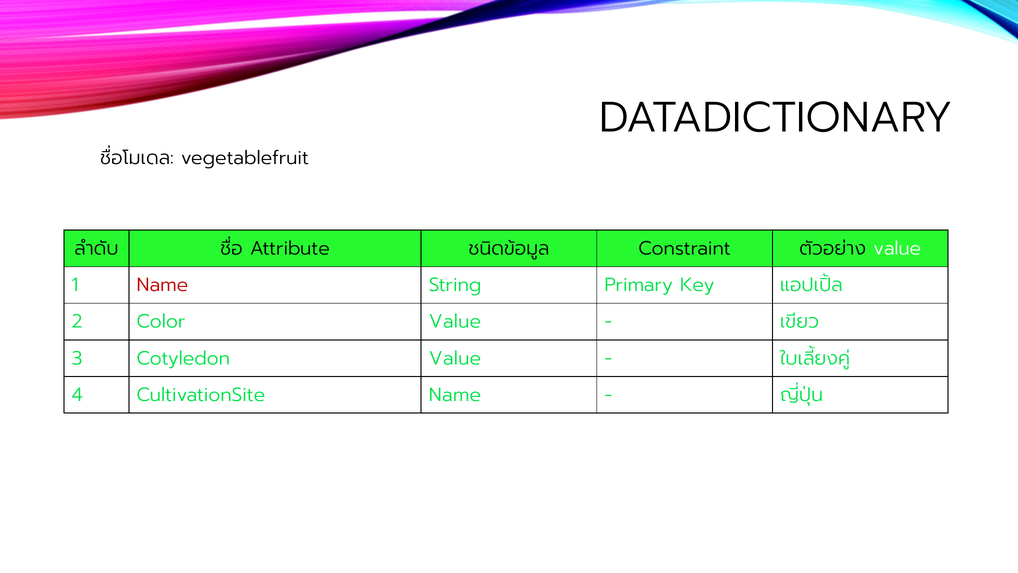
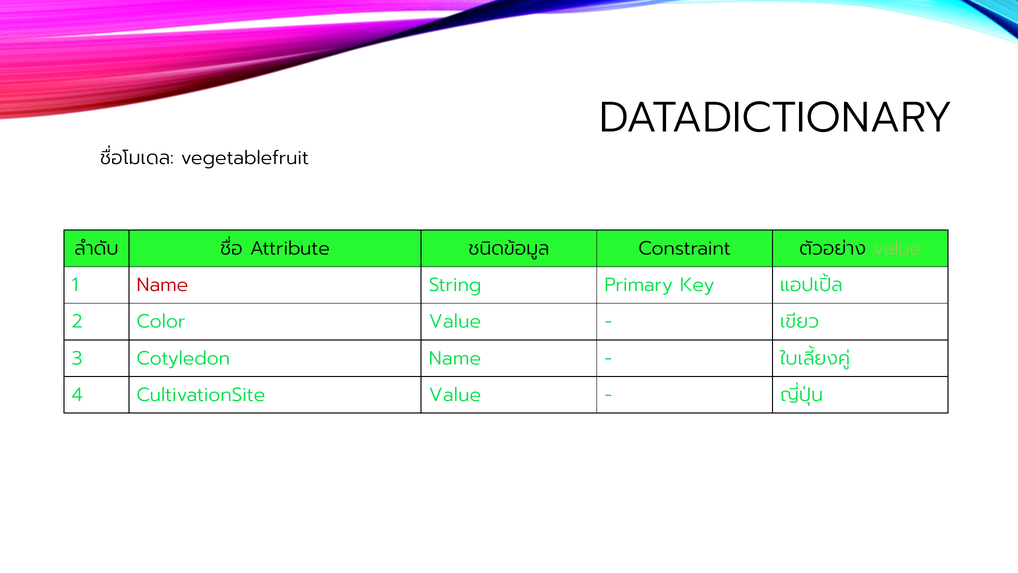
value colour: white -> light green (897, 248)
Cotyledon Value: Value -> Name (455, 358)
CultivationSite Name: Name -> Value (455, 395)
